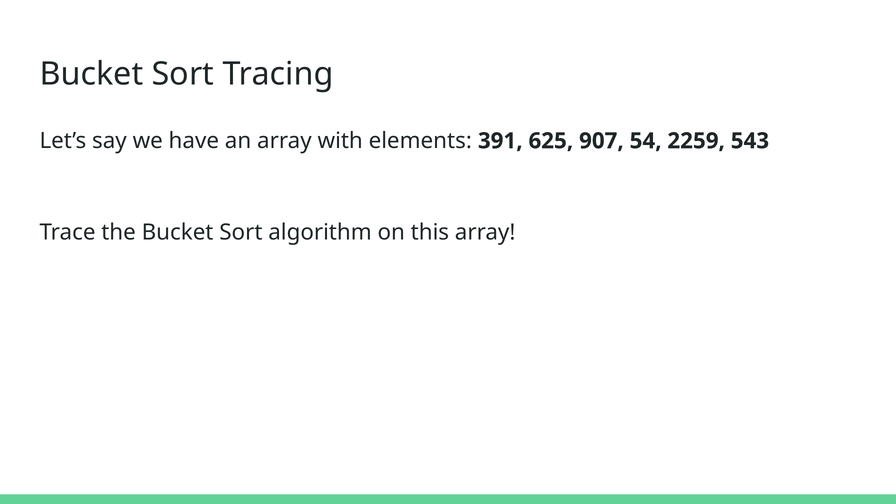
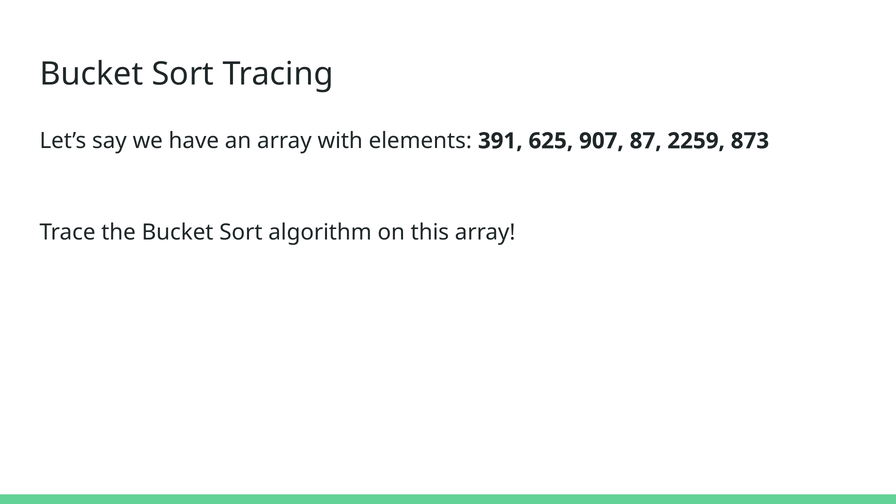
54: 54 -> 87 (646, 141)
543: 543 -> 873 (750, 141)
